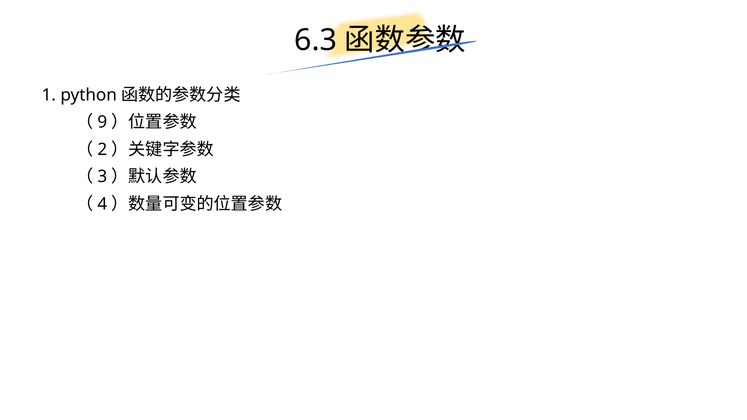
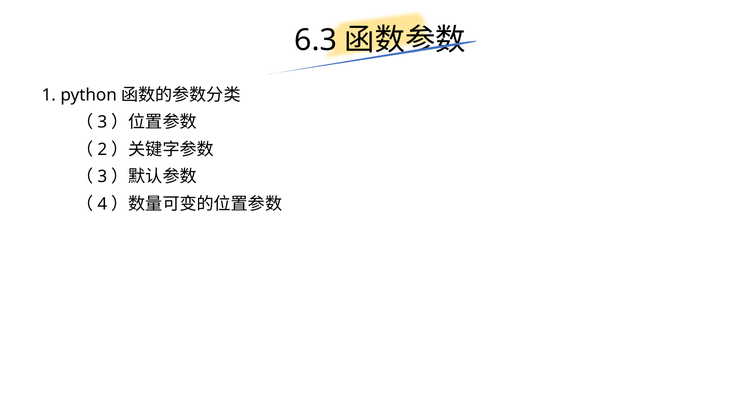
9: 9 -> 3 (102, 122)
